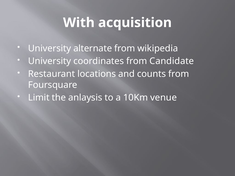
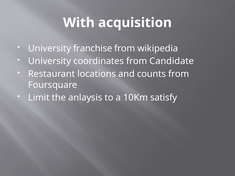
alternate: alternate -> franchise (93, 48)
venue: venue -> satisfy (164, 98)
